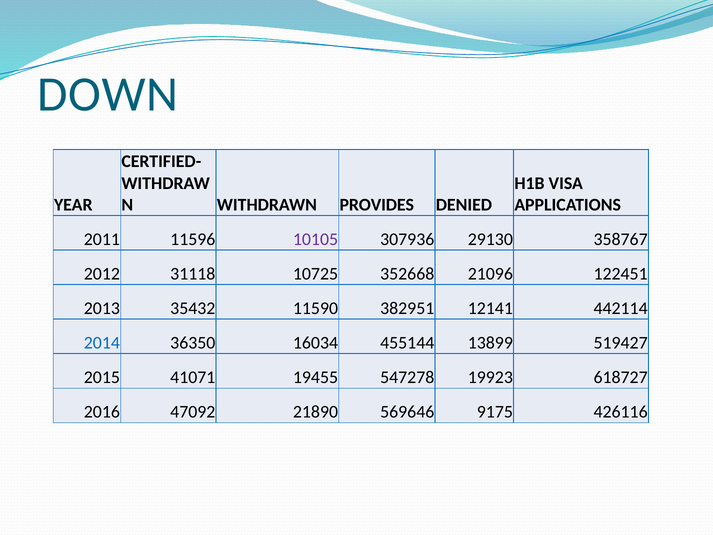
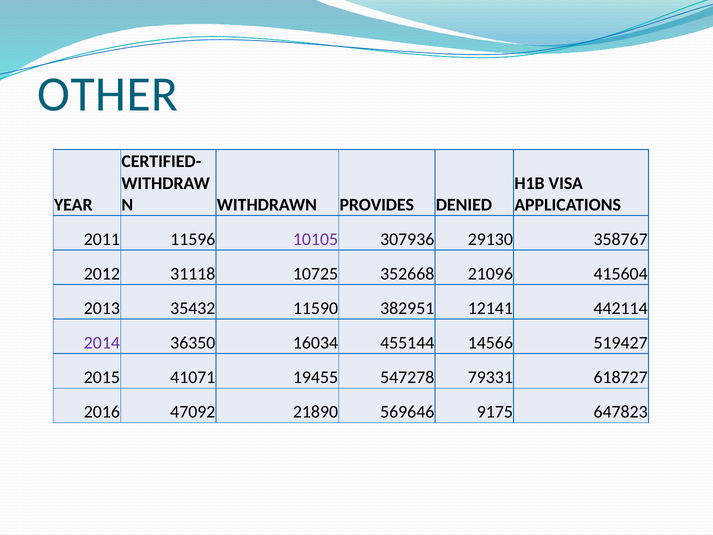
DOWN: DOWN -> OTHER (108, 94)
122451: 122451 -> 415604 (621, 274)
2014 colour: blue -> purple (102, 343)
13899: 13899 -> 14566 (490, 343)
19923: 19923 -> 79331 (490, 377)
426116: 426116 -> 647823 (621, 412)
